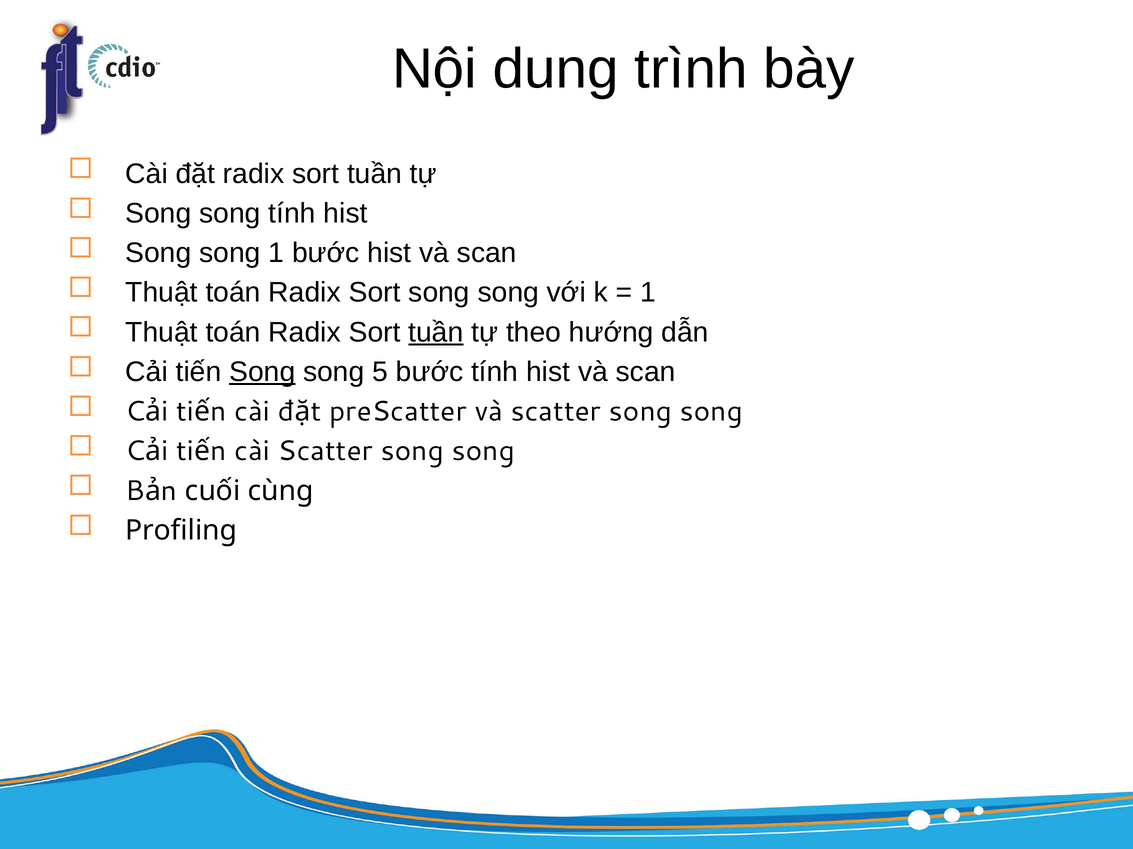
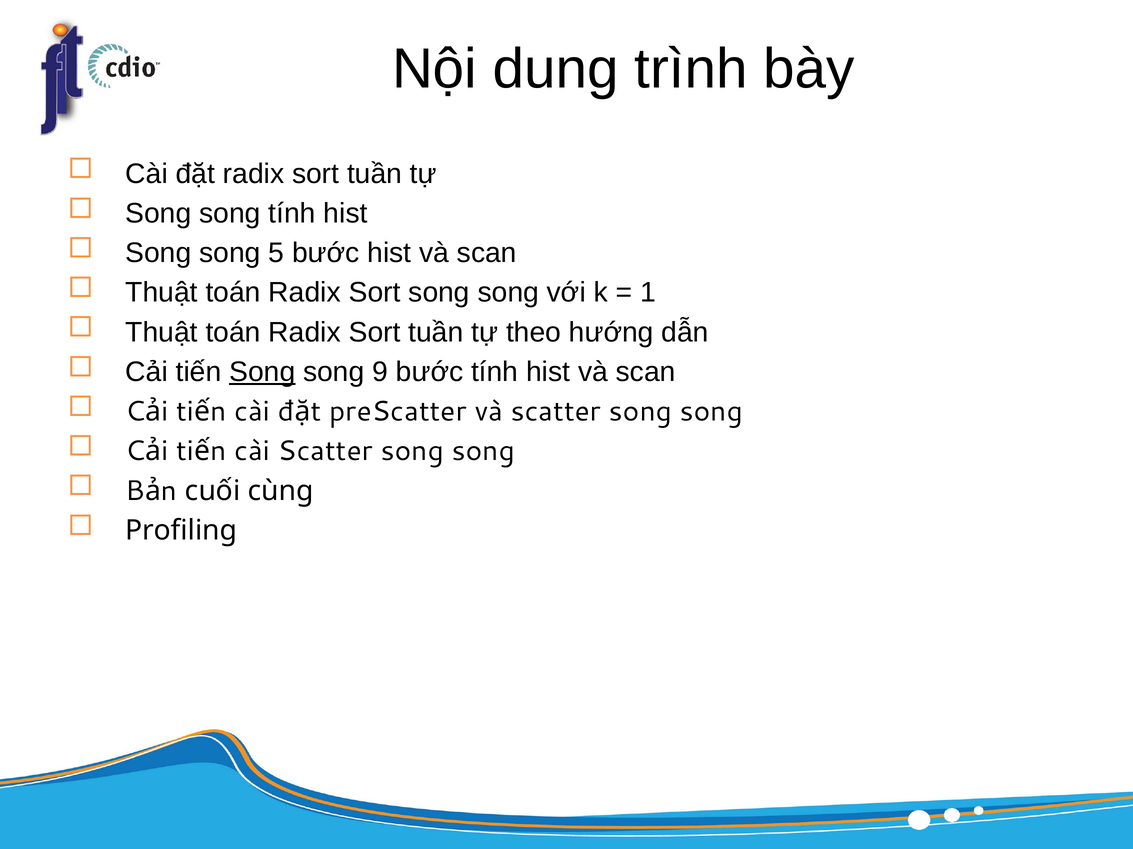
song 1: 1 -> 5 (276, 253)
tuần underline: present -> none (436, 333)
5: 5 -> 9 (380, 372)
